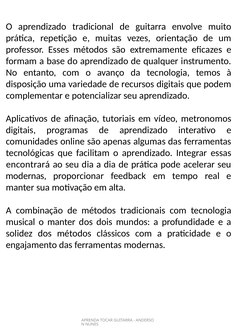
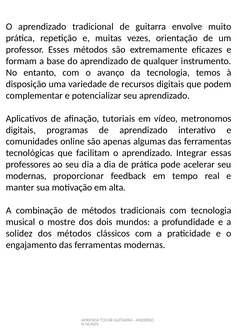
encontrará: encontrará -> professores (28, 164)
o manter: manter -> mostre (61, 221)
